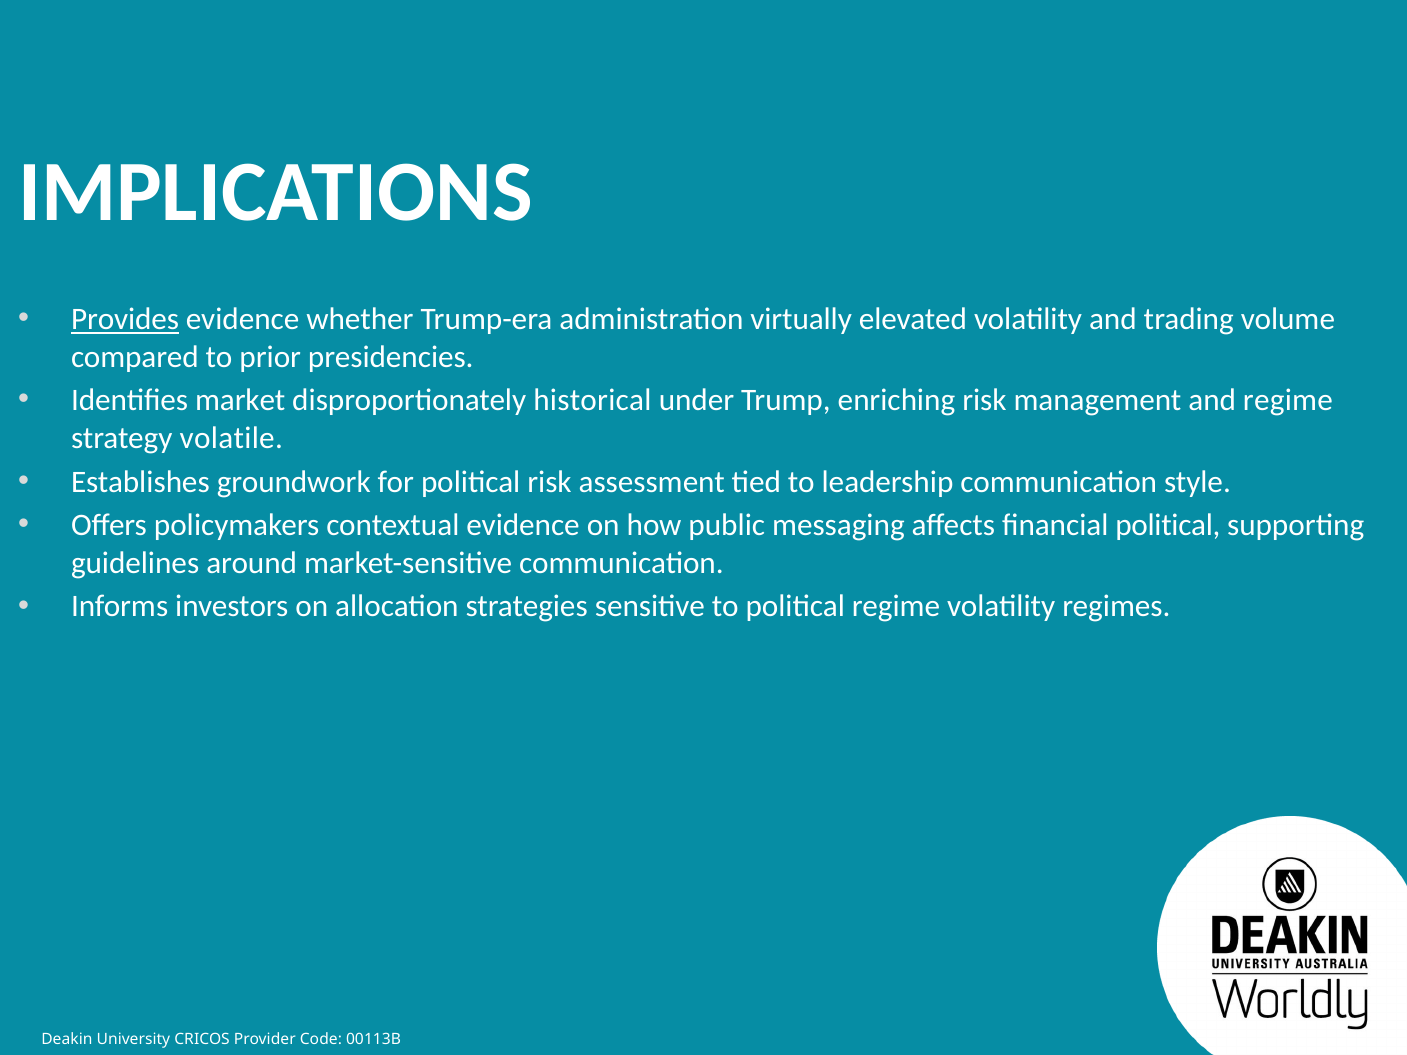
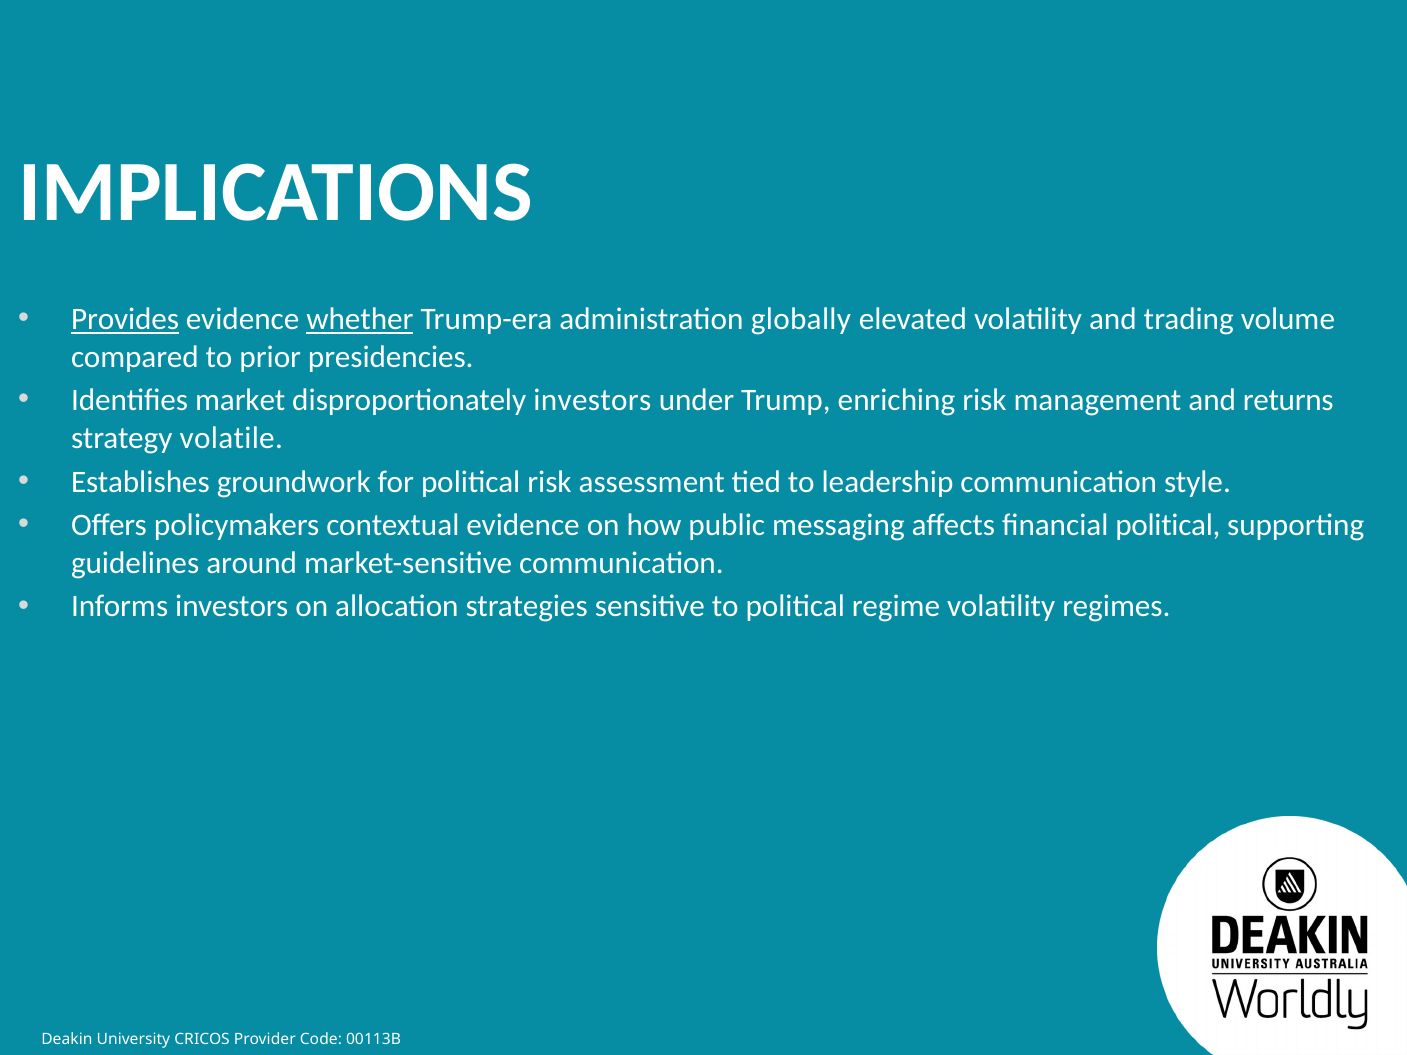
whether underline: none -> present (360, 319)
virtually: virtually -> globally (801, 319)
disproportionately historical: historical -> investors (592, 401)
and regime: regime -> returns (1288, 401)
